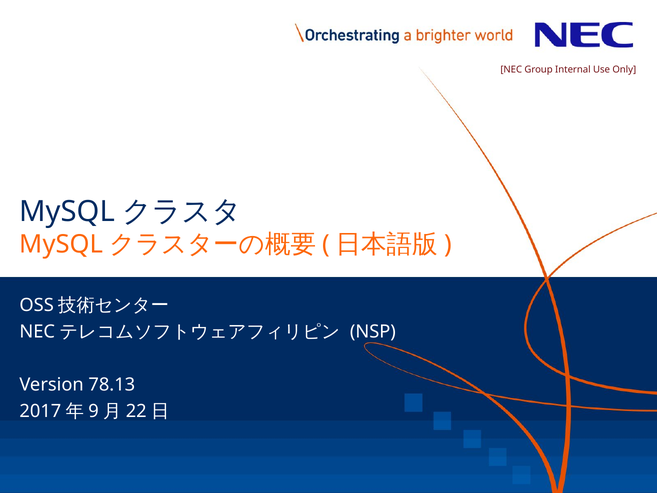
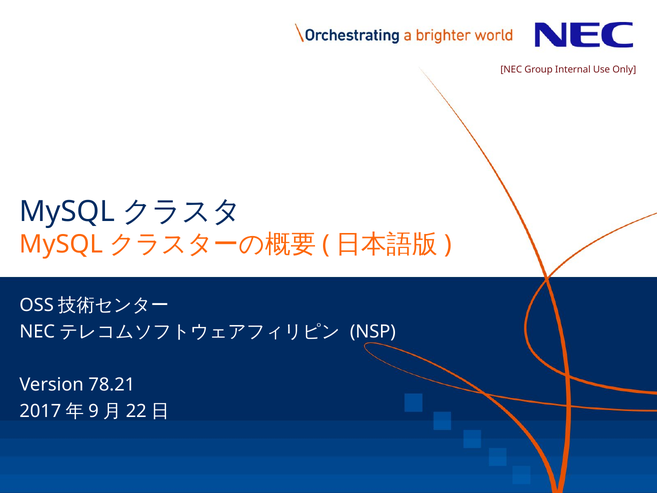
78.13: 78.13 -> 78.21 (112, 385)
